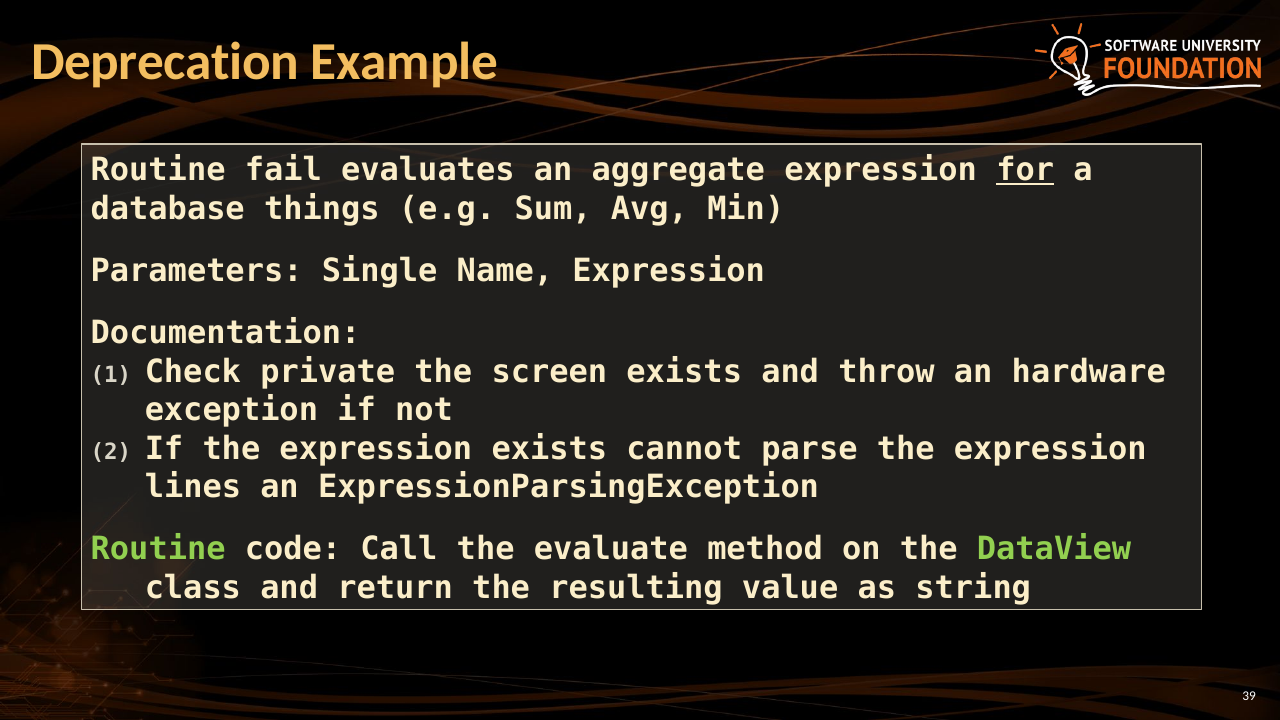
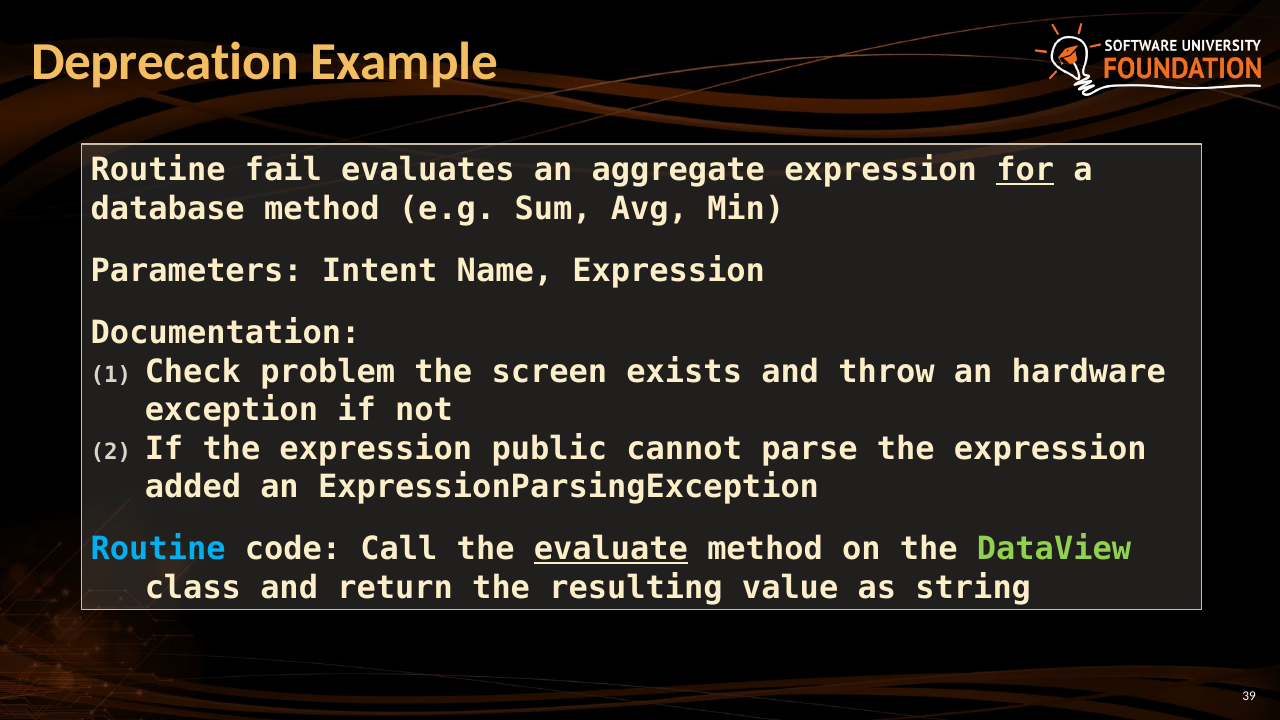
database things: things -> method (322, 209)
Single: Single -> Intent (380, 271)
private: private -> problem (328, 372)
expression exists: exists -> public (549, 449)
lines: lines -> added (193, 487)
Routine colour: light green -> light blue (158, 550)
evaluate underline: none -> present (611, 550)
